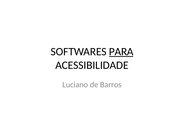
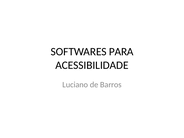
PARA underline: present -> none (121, 52)
